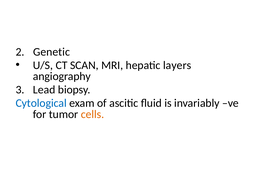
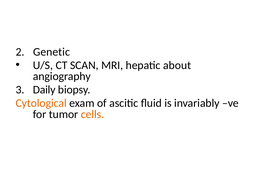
layers: layers -> about (177, 65)
Lead: Lead -> Daily (44, 90)
Cytological colour: blue -> orange (41, 103)
